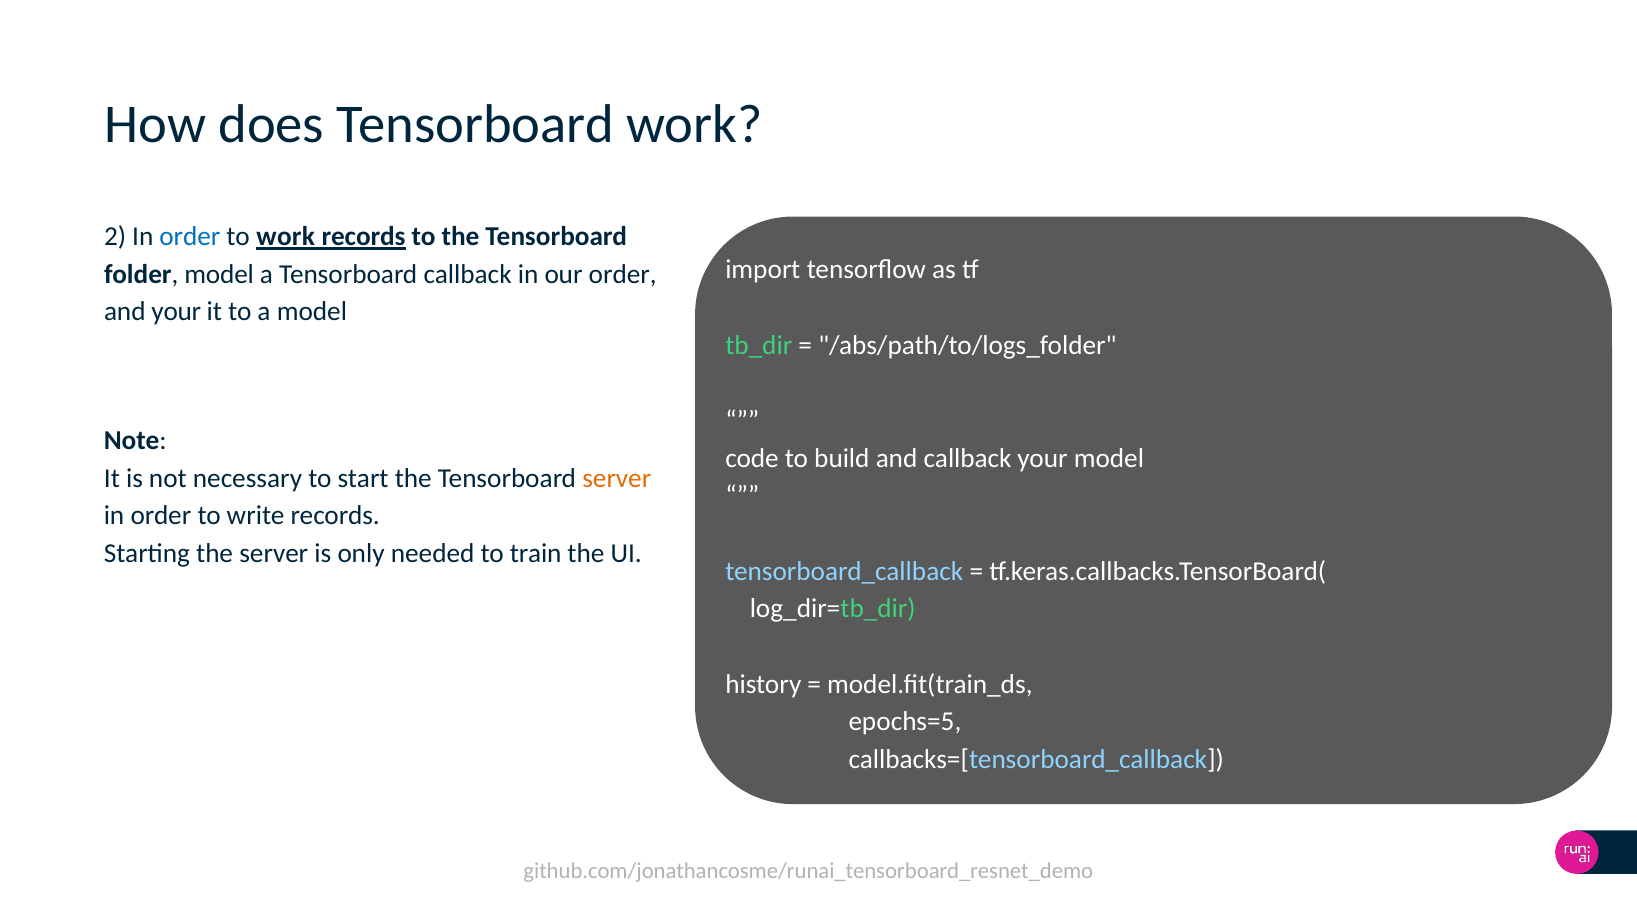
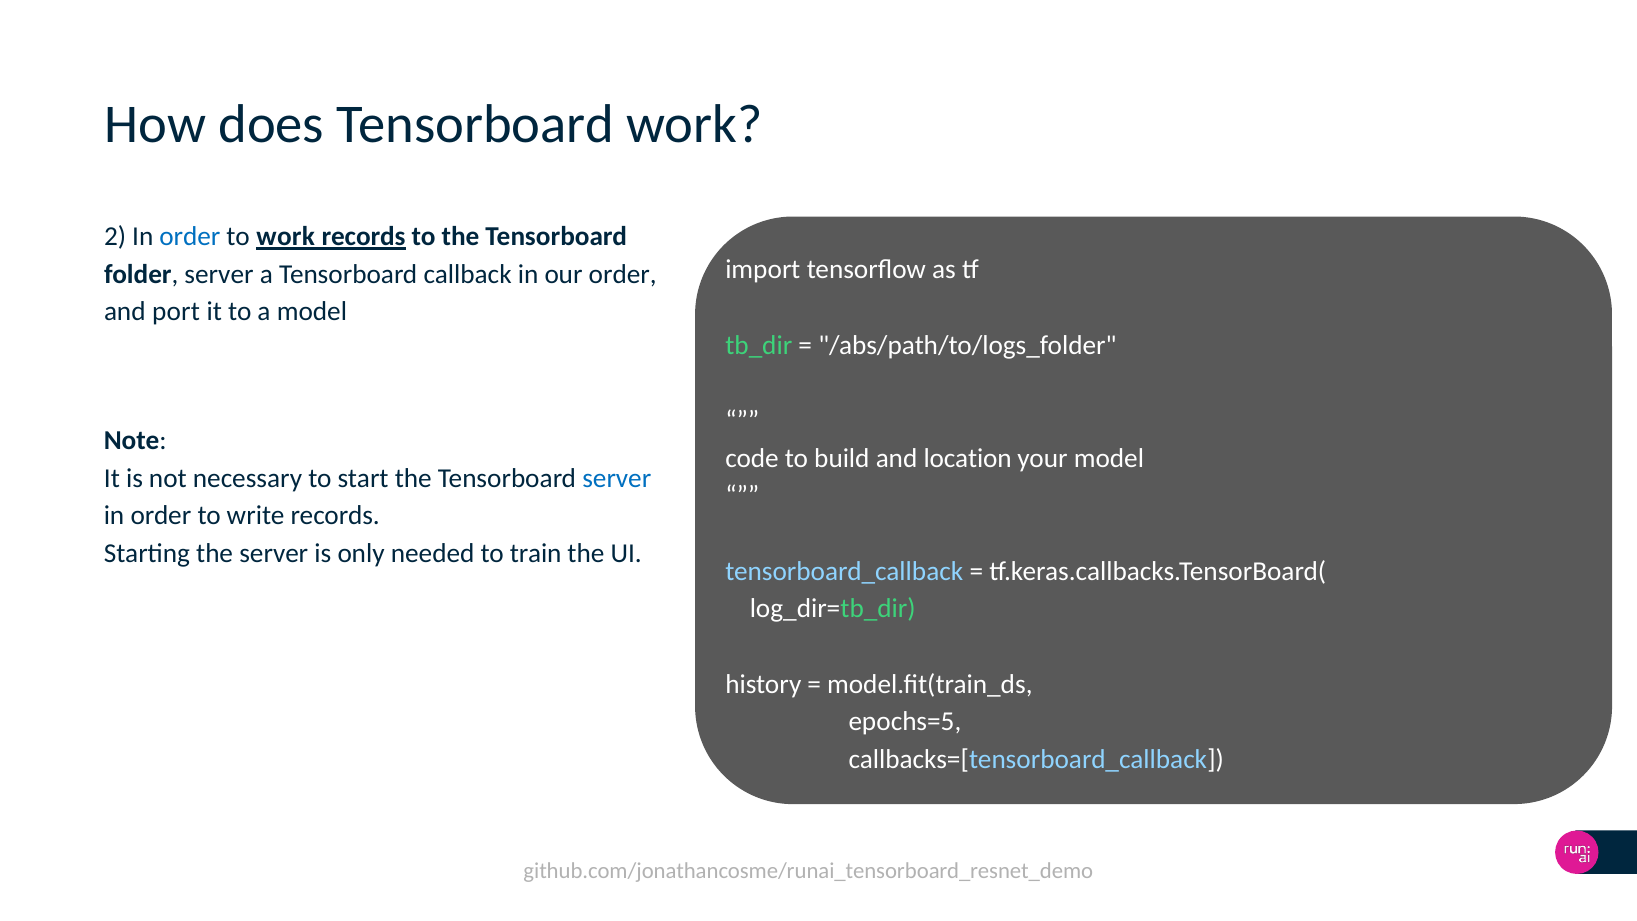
folder model: model -> server (219, 274)
and your: your -> port (176, 312)
and callback: callback -> location (968, 458)
server colour: orange -> blue (617, 478)
